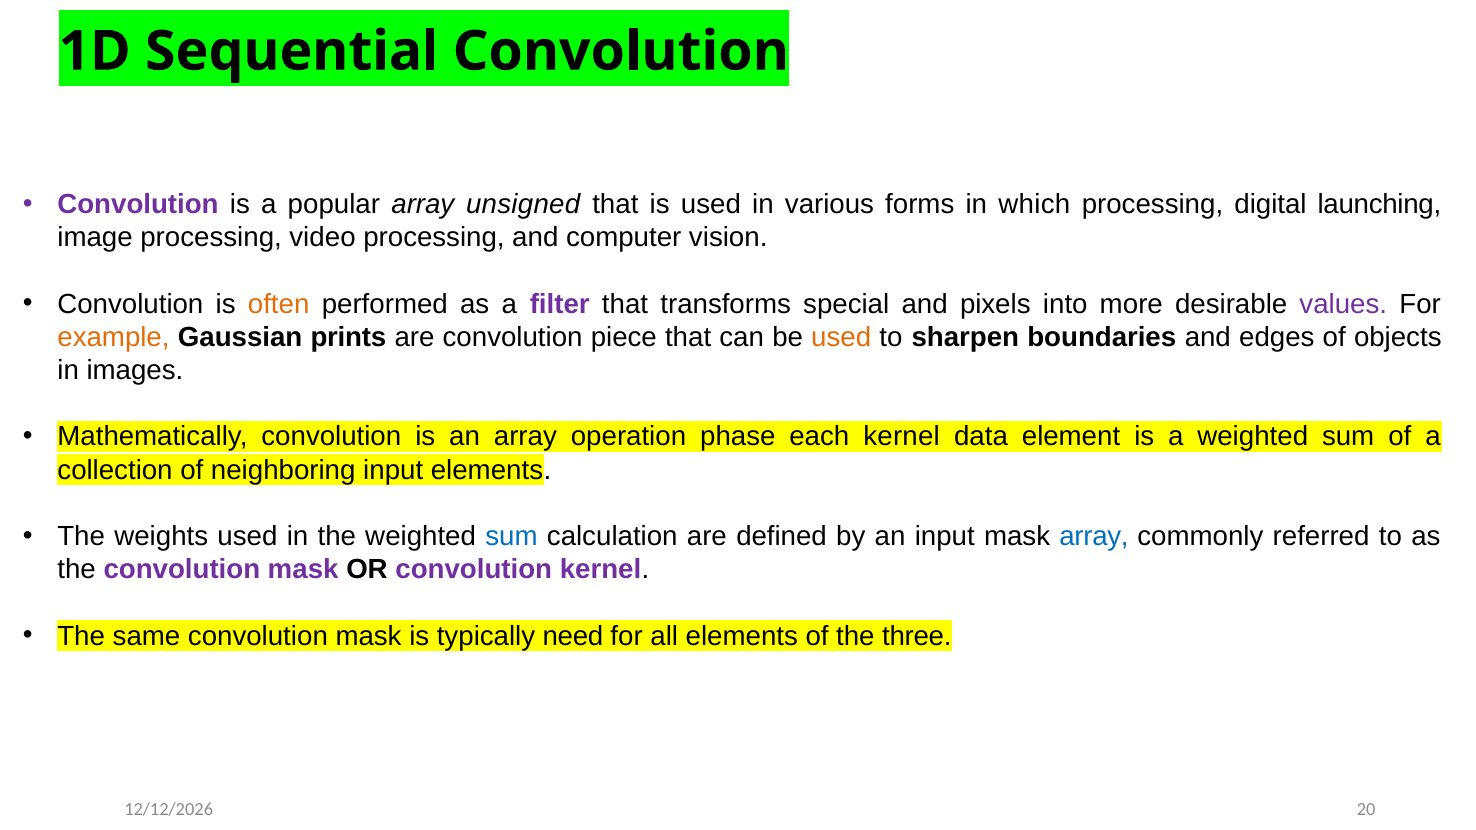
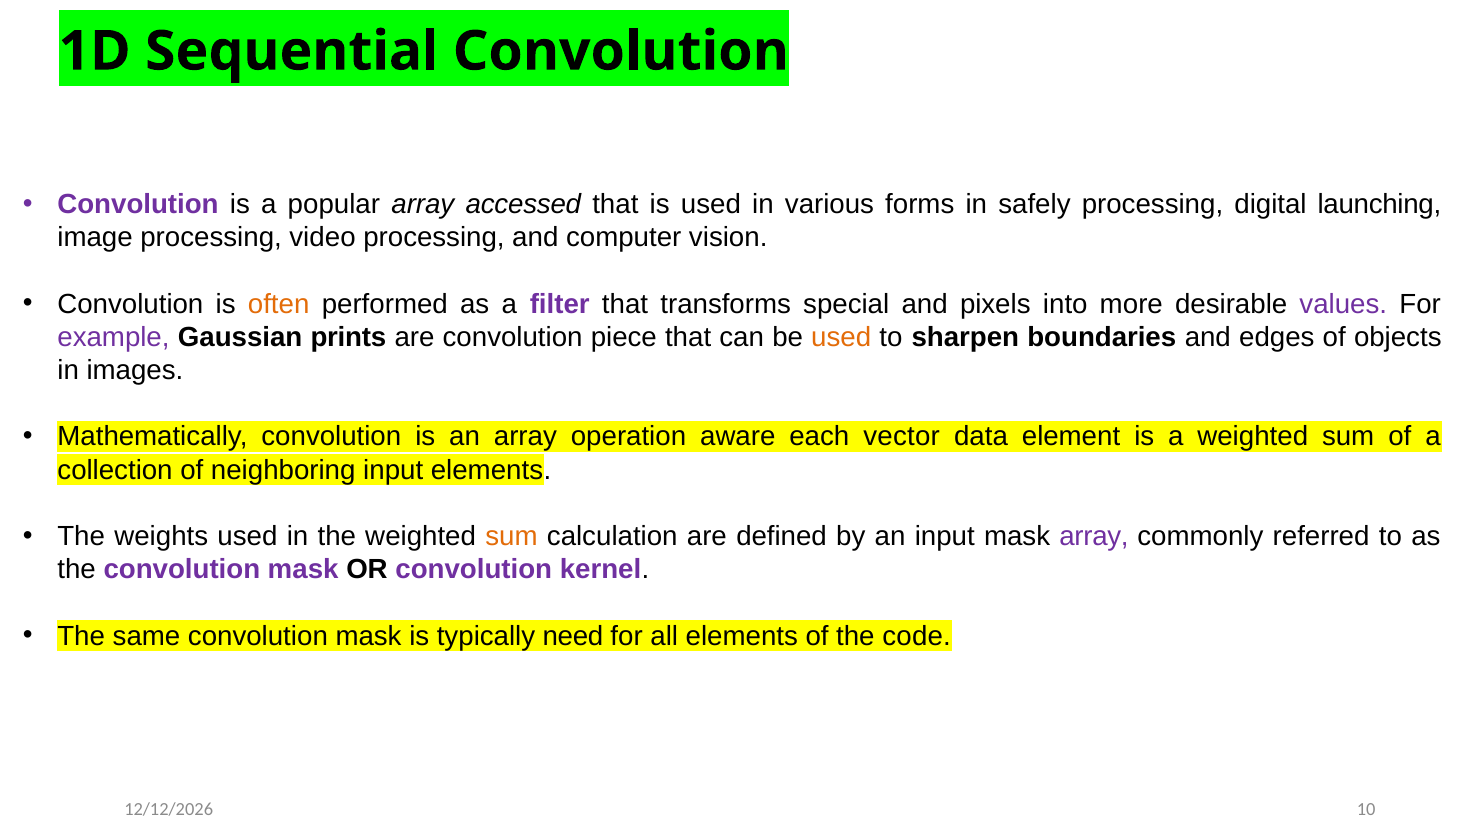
unsigned: unsigned -> accessed (523, 204)
which: which -> safely (1034, 204)
example colour: orange -> purple (113, 337)
phase: phase -> aware (738, 437)
each kernel: kernel -> vector (902, 437)
sum colour: blue -> orange (512, 537)
array colour: blue -> purple (1094, 537)
three: three -> code (917, 636)
20: 20 -> 10 (1366, 809)
